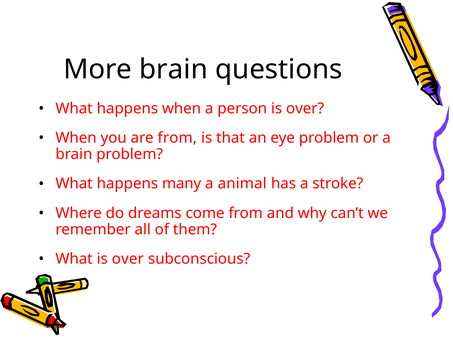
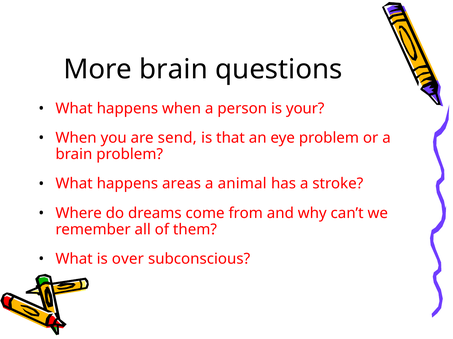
person is over: over -> your (305, 109)
are from: from -> send (177, 138)
many: many -> areas (182, 184)
